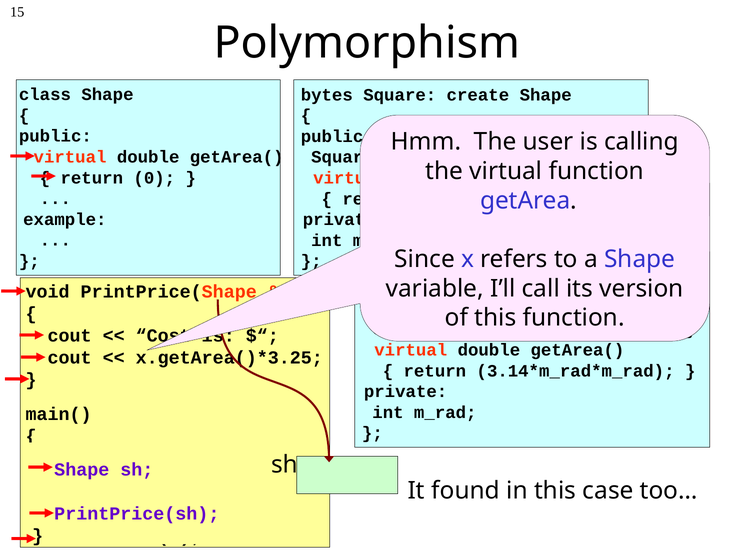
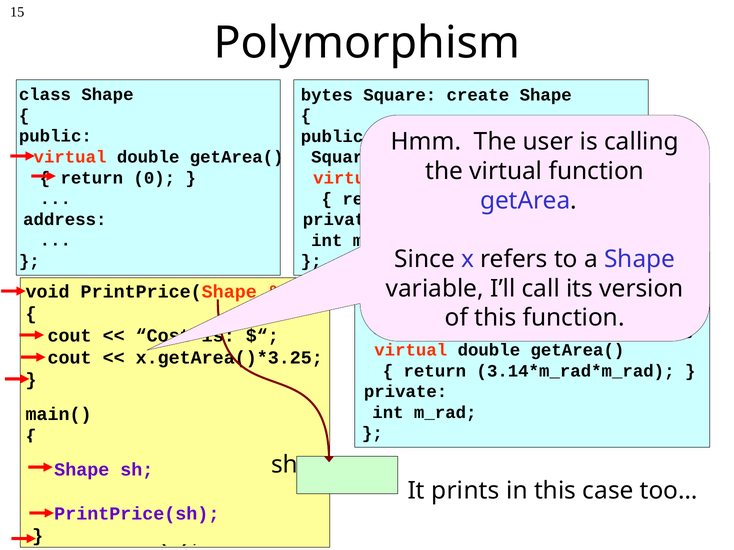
example: example -> address (65, 220)
found: found -> prints (466, 491)
